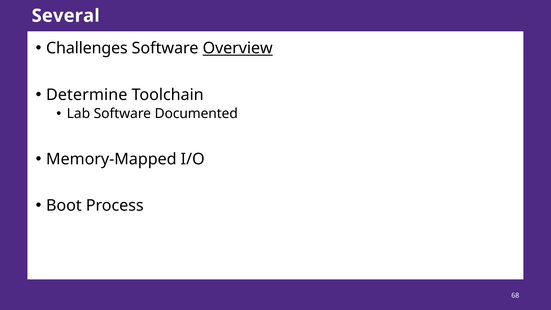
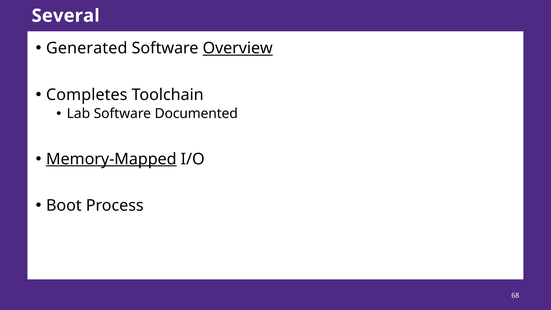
Challenges: Challenges -> Generated (87, 48)
Determine: Determine -> Completes (87, 95)
Memory-Mapped underline: none -> present (111, 159)
